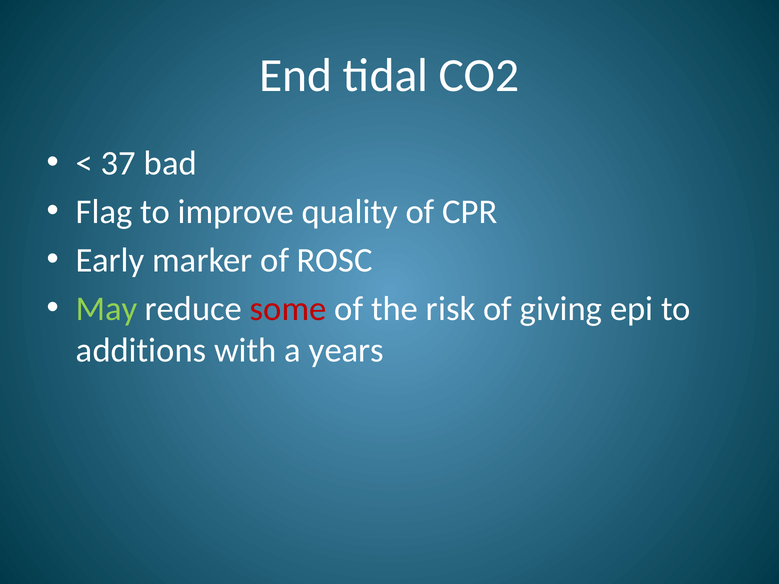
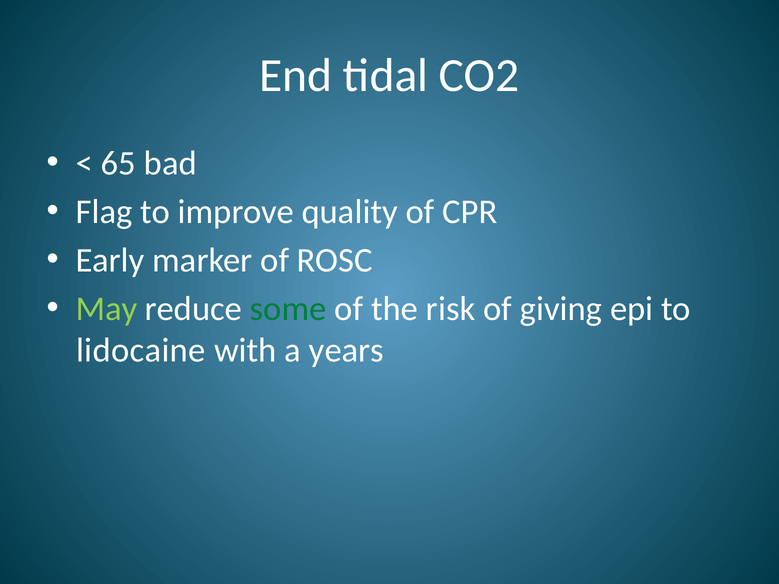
37: 37 -> 65 (118, 163)
some colour: red -> green (288, 309)
additions: additions -> lidocaine (141, 350)
